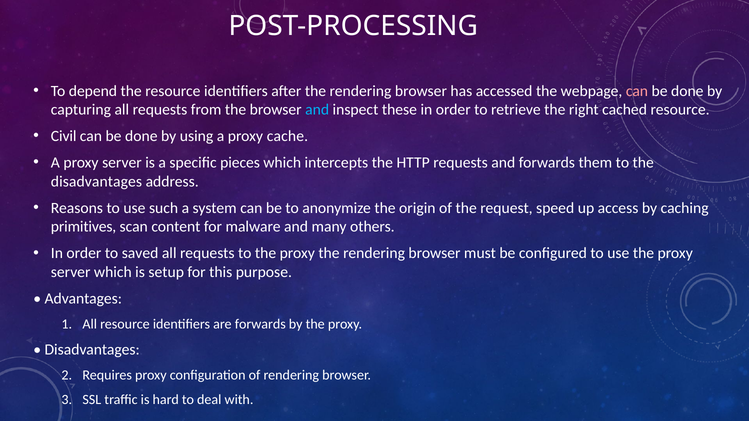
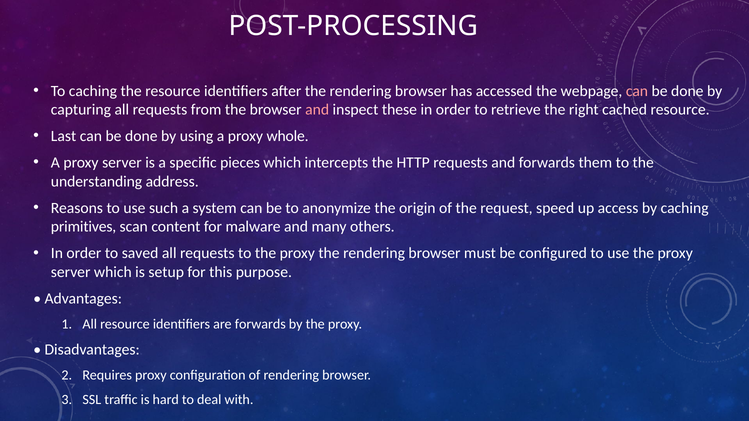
To depend: depend -> caching (93, 91)
and colour: light blue -> pink (317, 110)
Civil: Civil -> Last (64, 136)
cache: cache -> whole (288, 136)
disadvantages: disadvantages -> understanding (97, 182)
